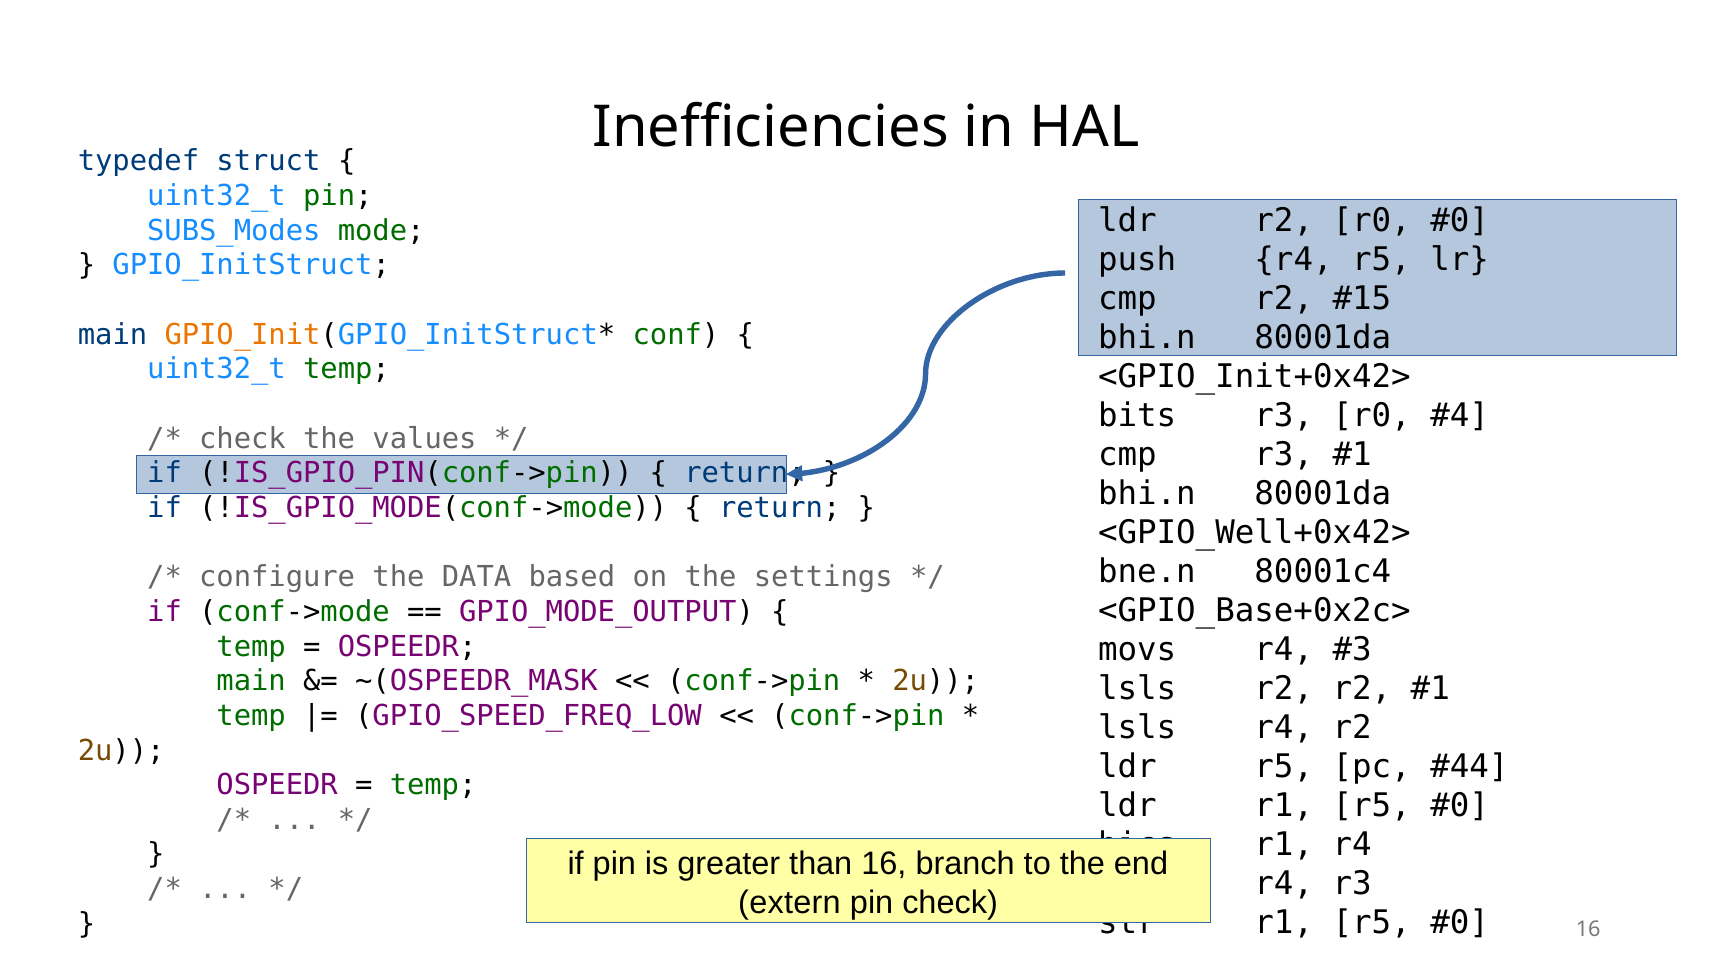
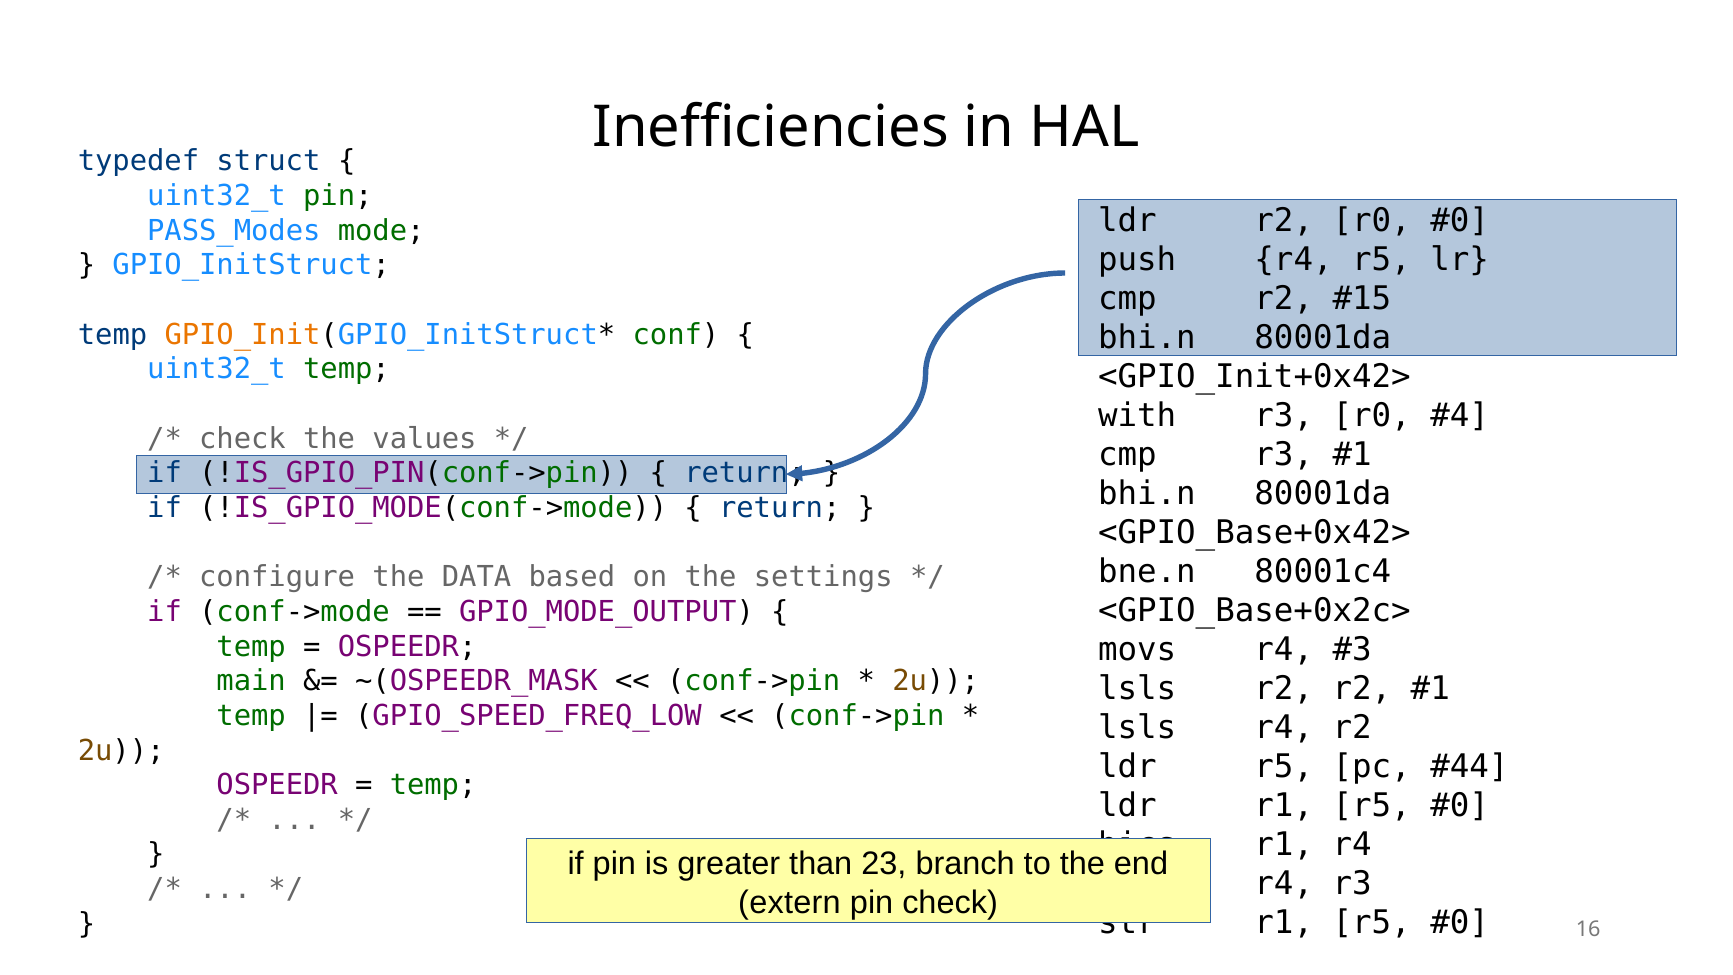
SUBS_Modes: SUBS_Modes -> PASS_Modes (234, 231)
main: main -> temp (113, 335)
bits: bits -> with (1137, 416)
<GPIO_Well+0x42>: <GPIO_Well+0x42> -> <GPIO_Base+0x42> (1254, 533)
than 16: 16 -> 23 (884, 863)
